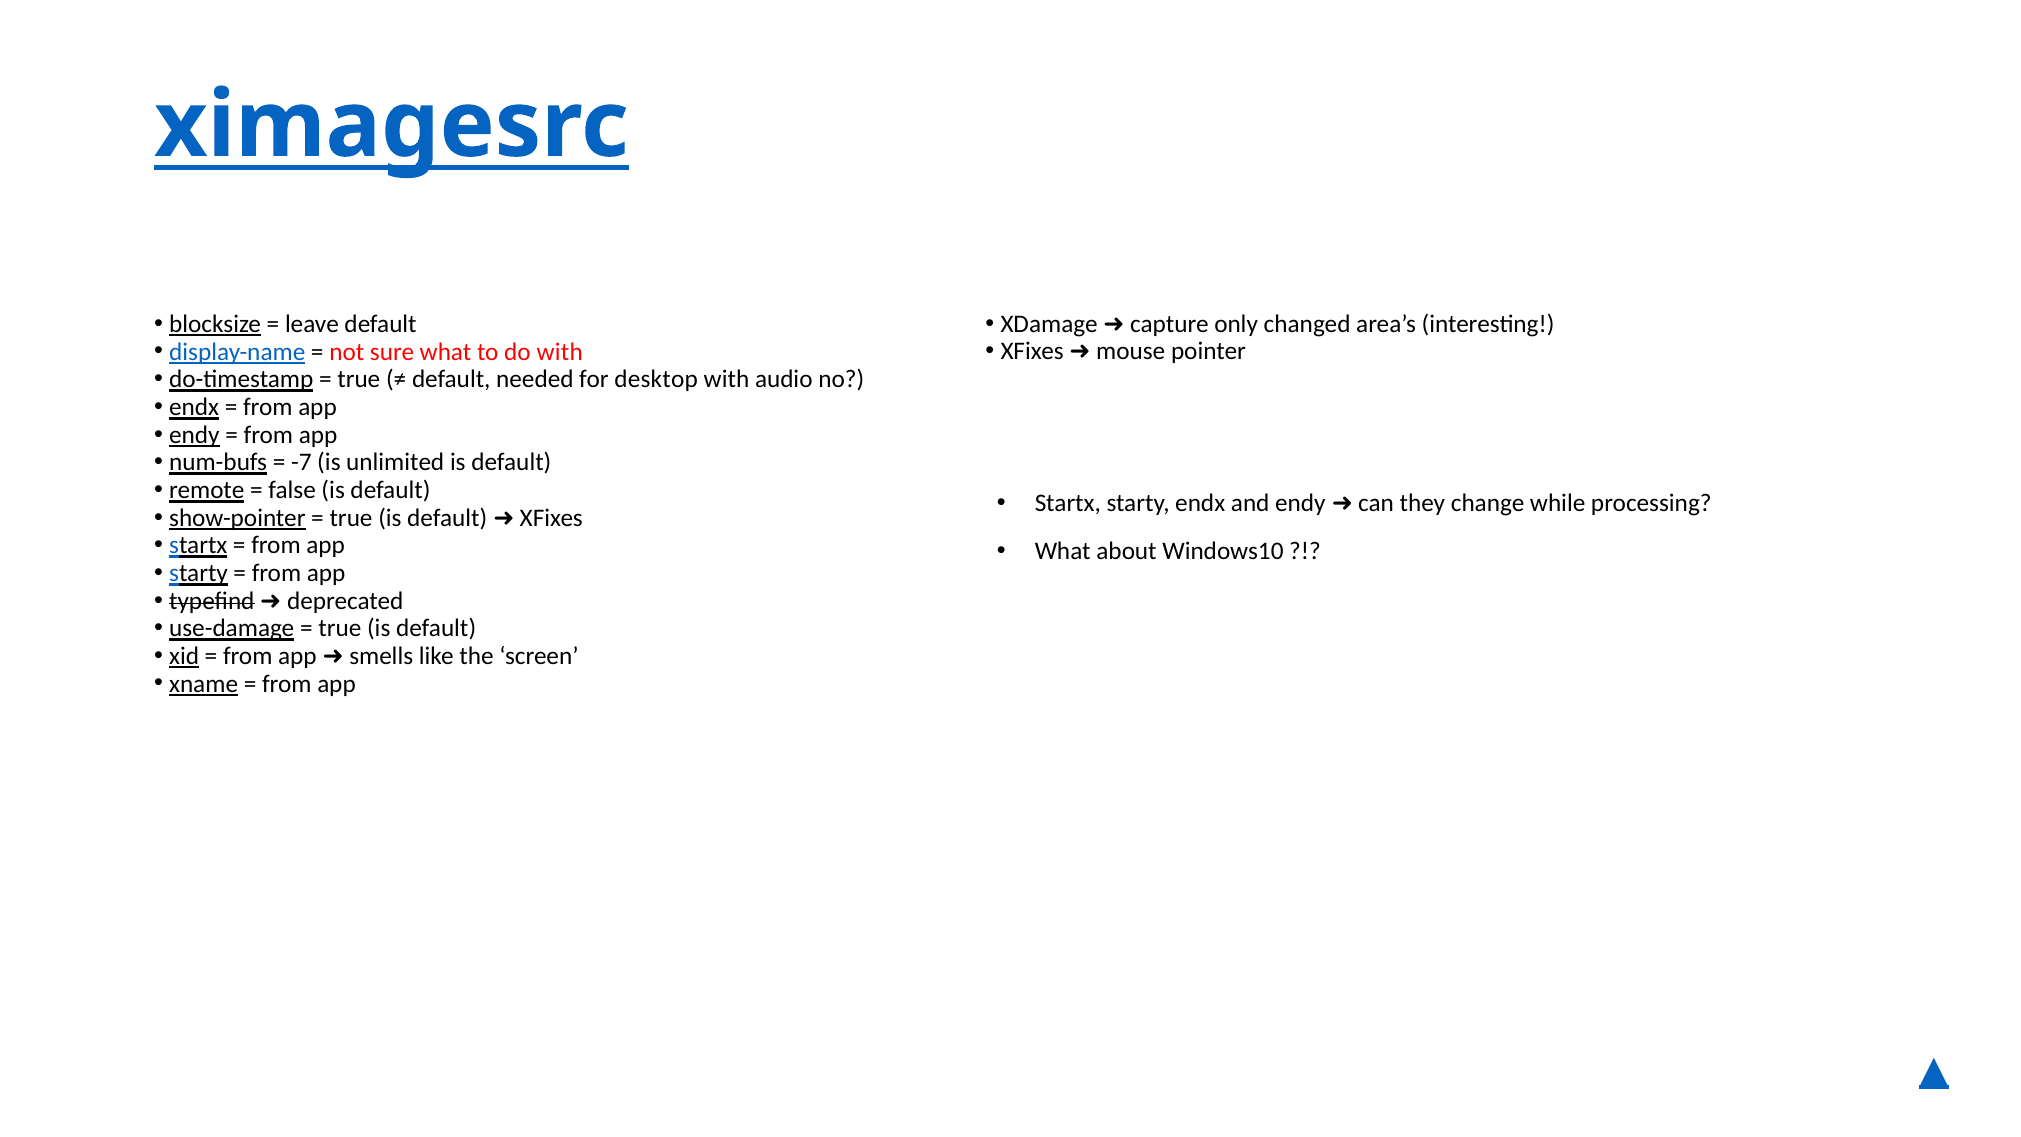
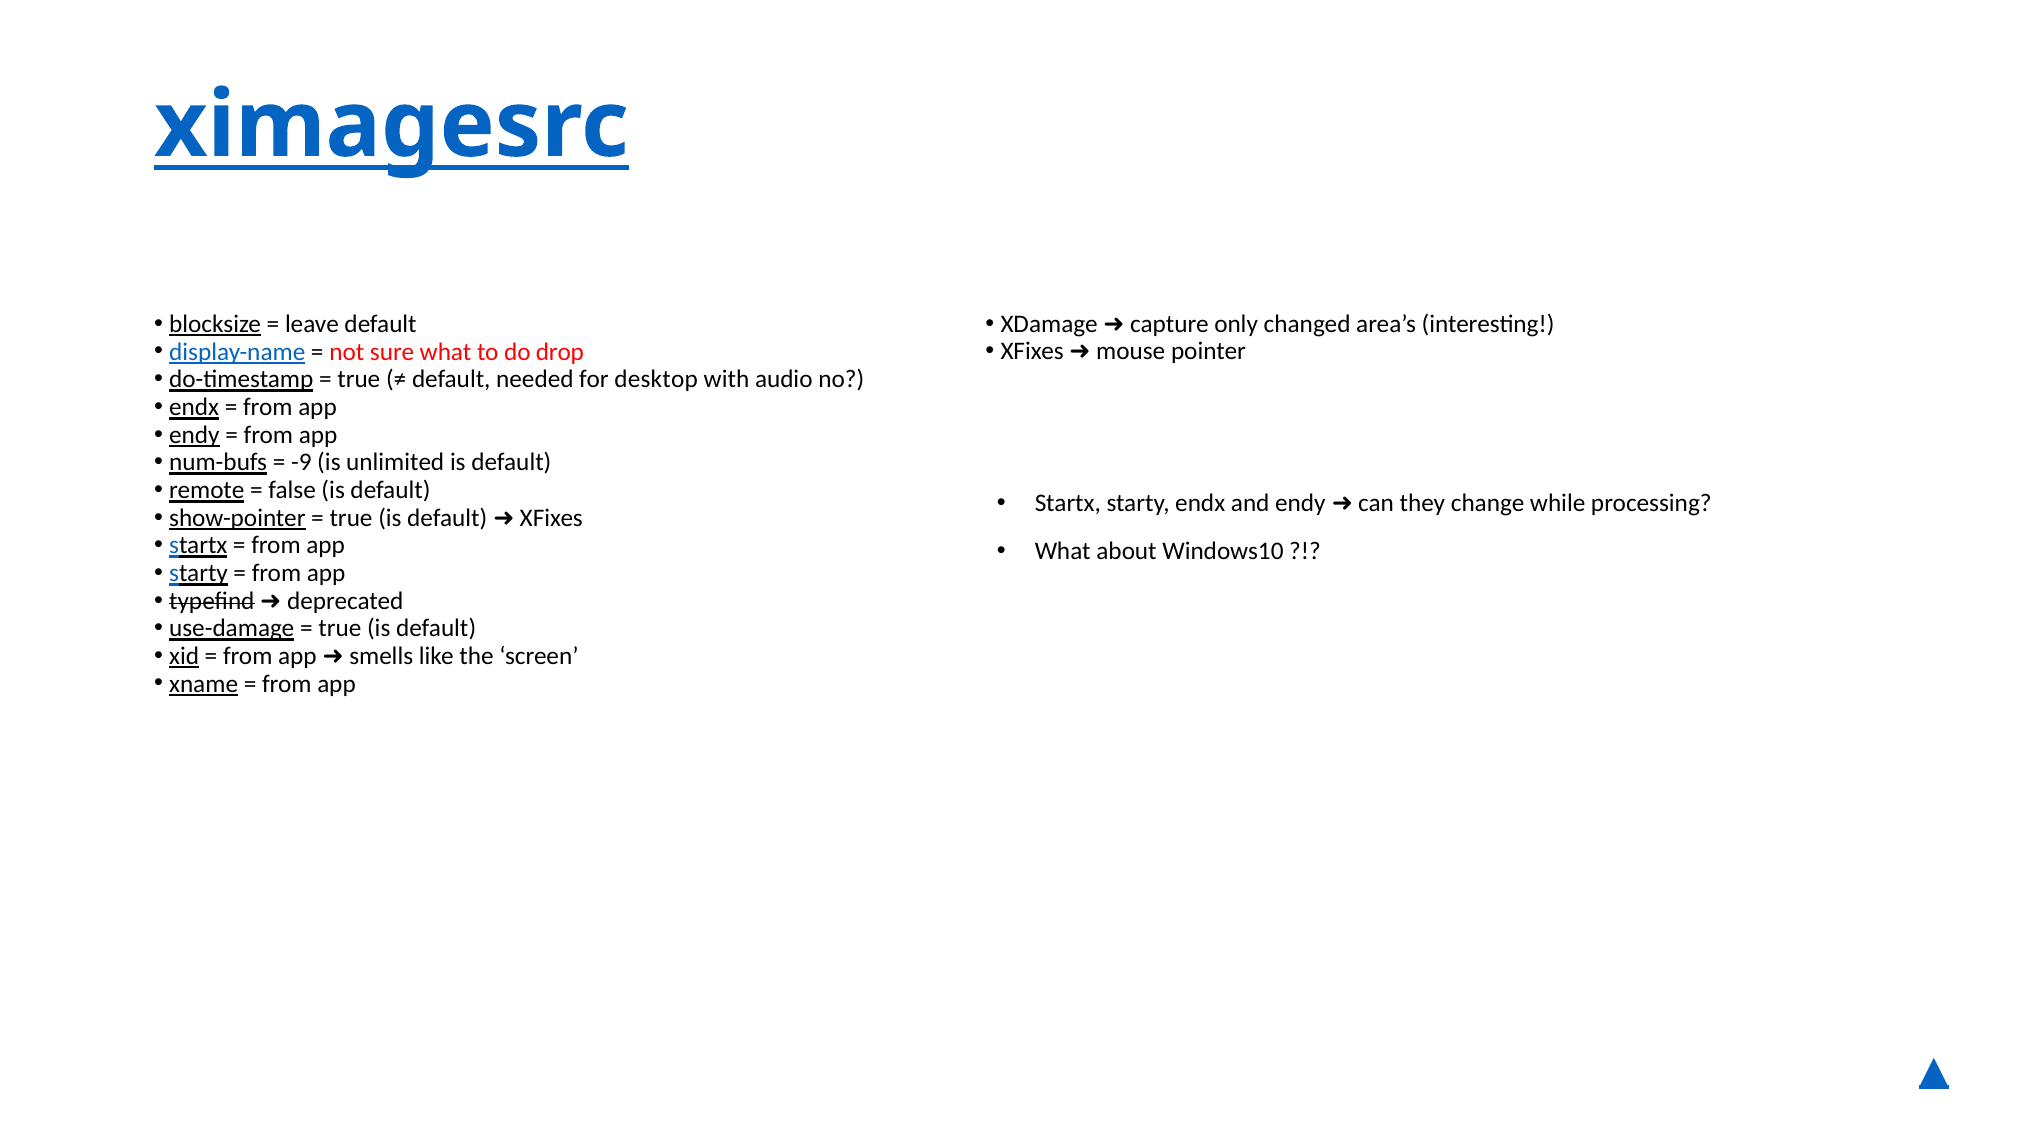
do with: with -> drop (560, 352)
-7: -7 -> -9 (301, 463)
